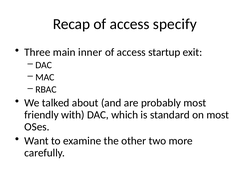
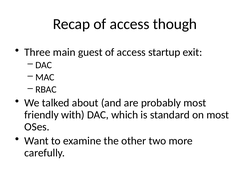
specify: specify -> though (175, 24)
inner: inner -> guest (90, 52)
